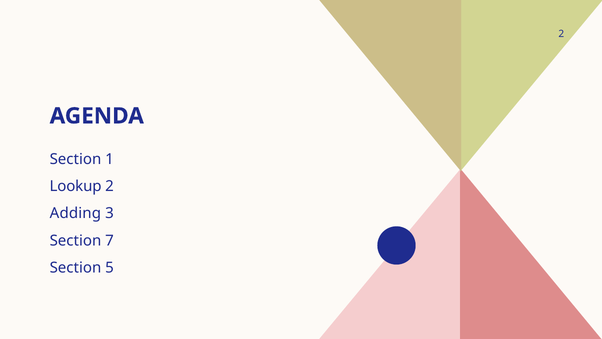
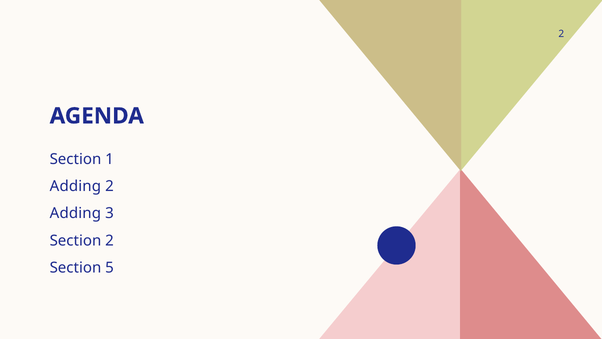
Lookup: Lookup -> Adding (75, 186)
Section 7: 7 -> 2 (110, 240)
